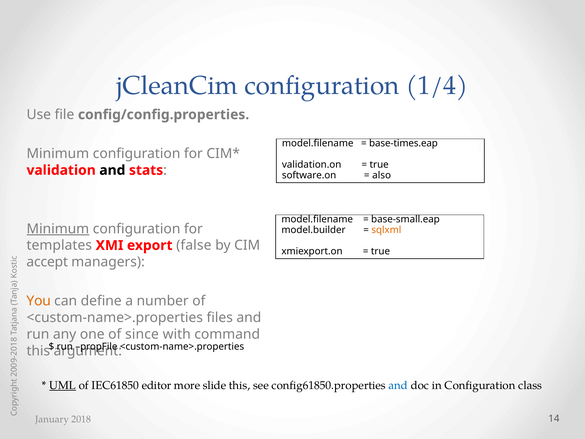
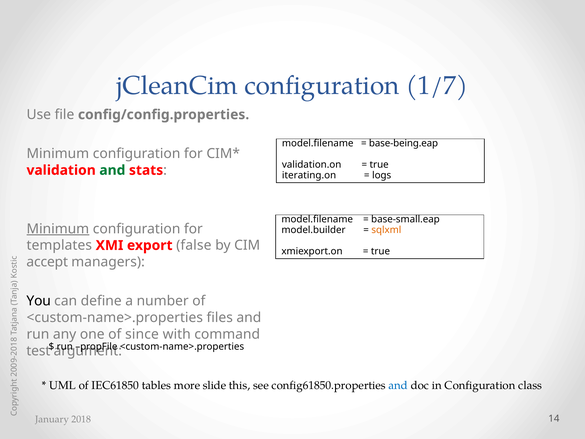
1/4: 1/4 -> 1/7 (437, 86)
base-times.eap: base-times.eap -> base-being.eap (403, 143)
and colour: black -> green (112, 170)
software.on: software.on -> iterating.on (309, 175)
also: also -> logs (382, 175)
You colour: orange -> black (39, 301)
this: this -> test (38, 351)
UML underline: present -> none (63, 385)
editor: editor -> tables (156, 385)
